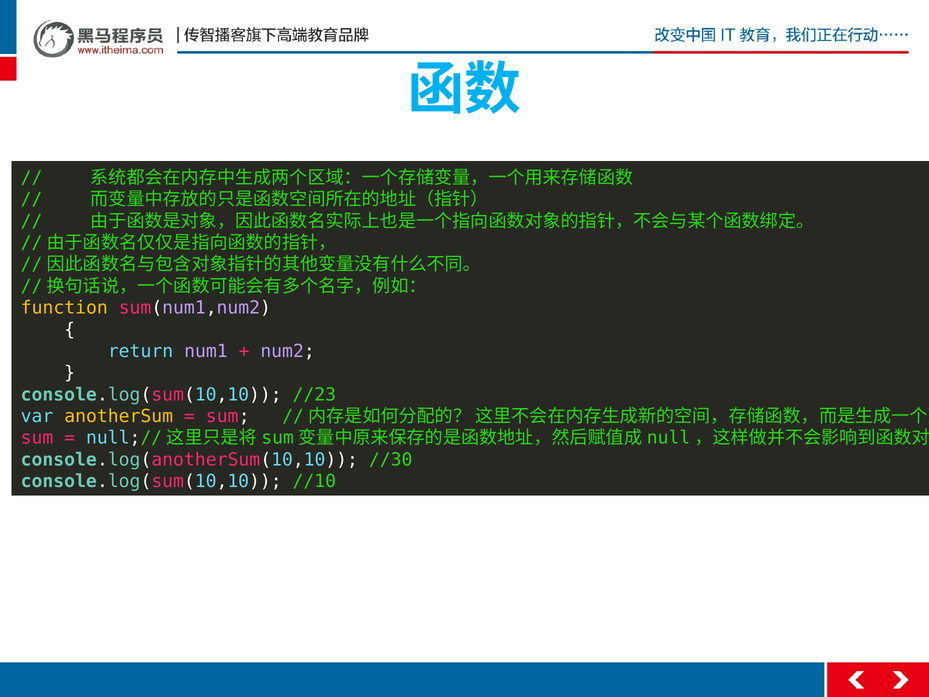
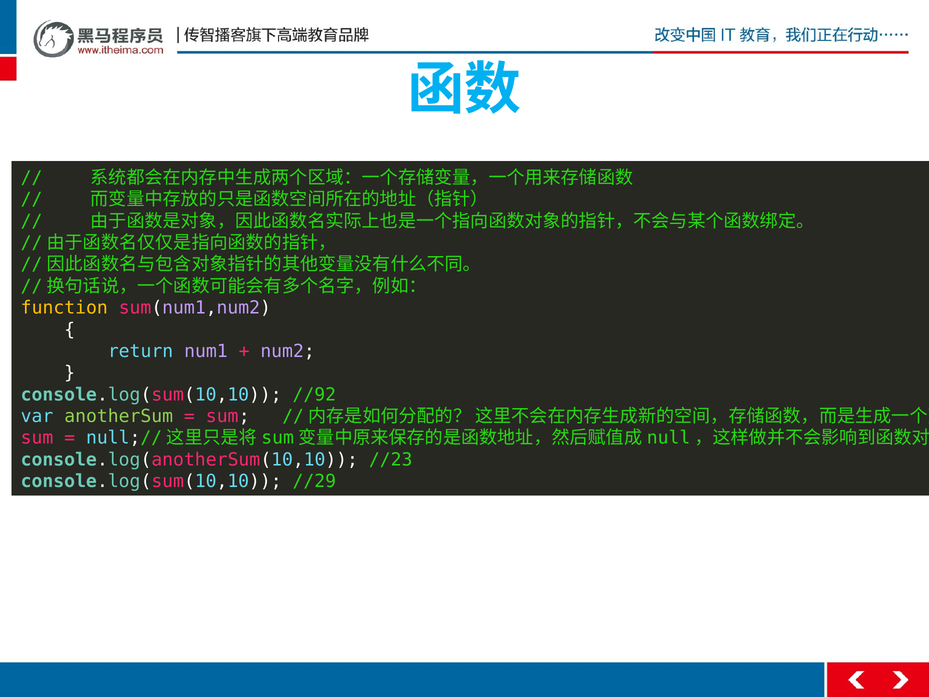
//23: //23 -> //92 (314, 394)
anotherSum colour: yellow -> light green (119, 416)
//30: //30 -> //23 (391, 460)
//10: //10 -> //29 (314, 481)
